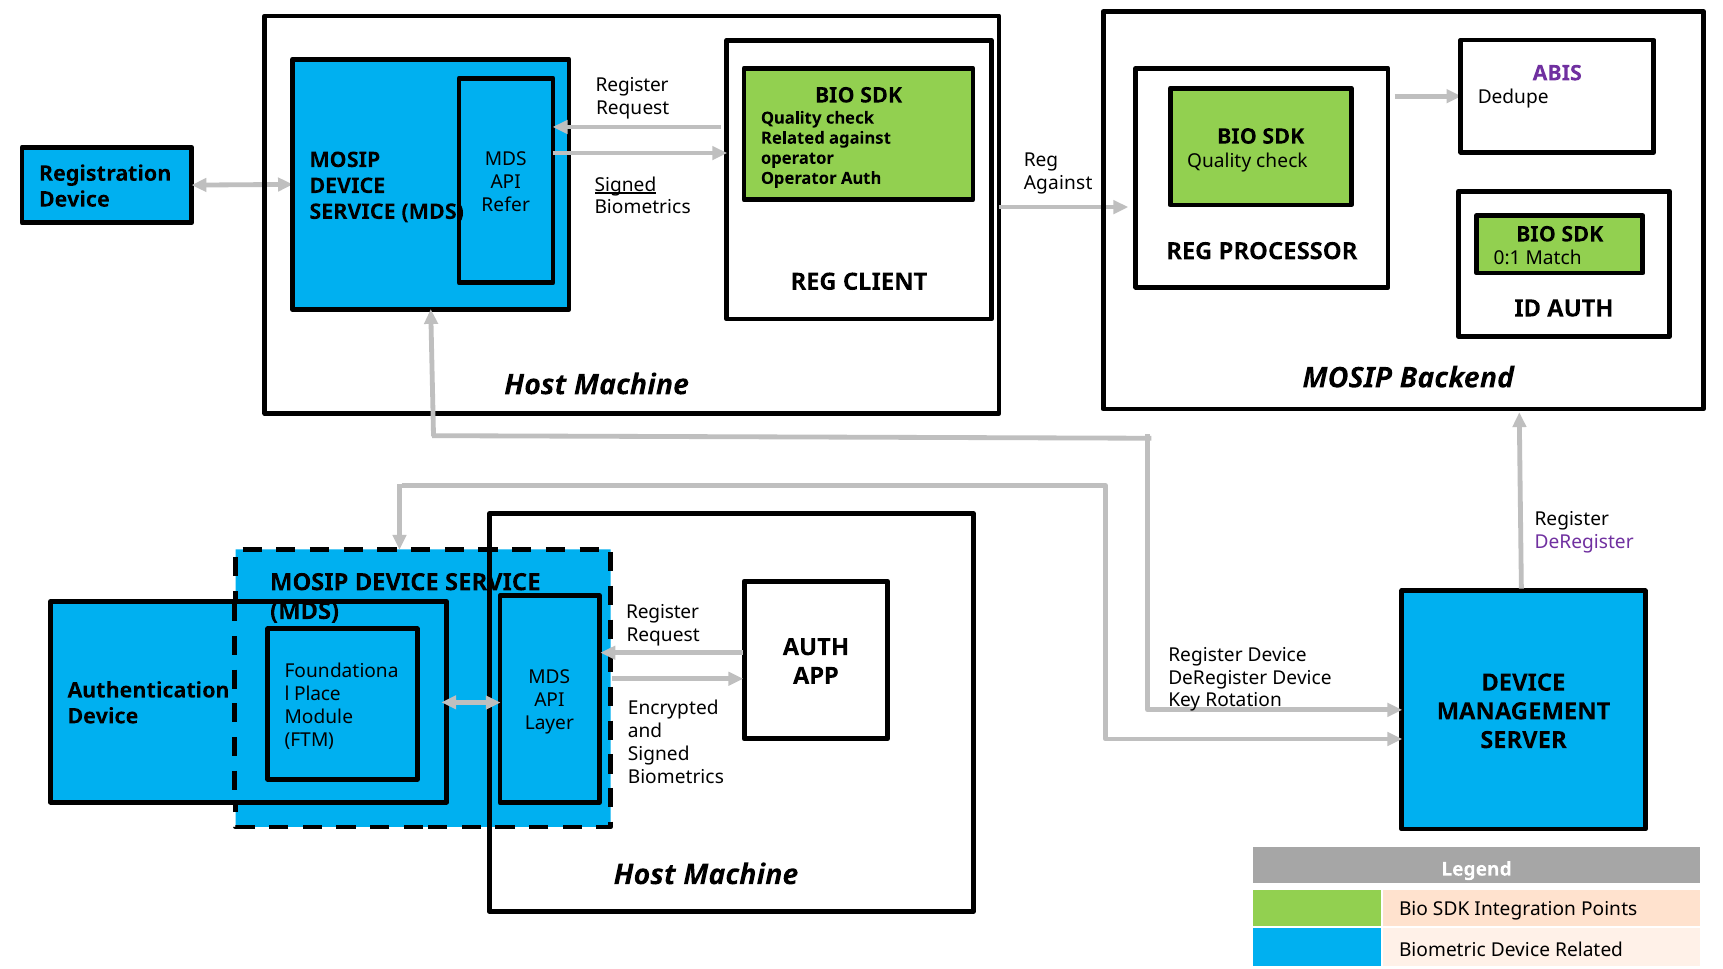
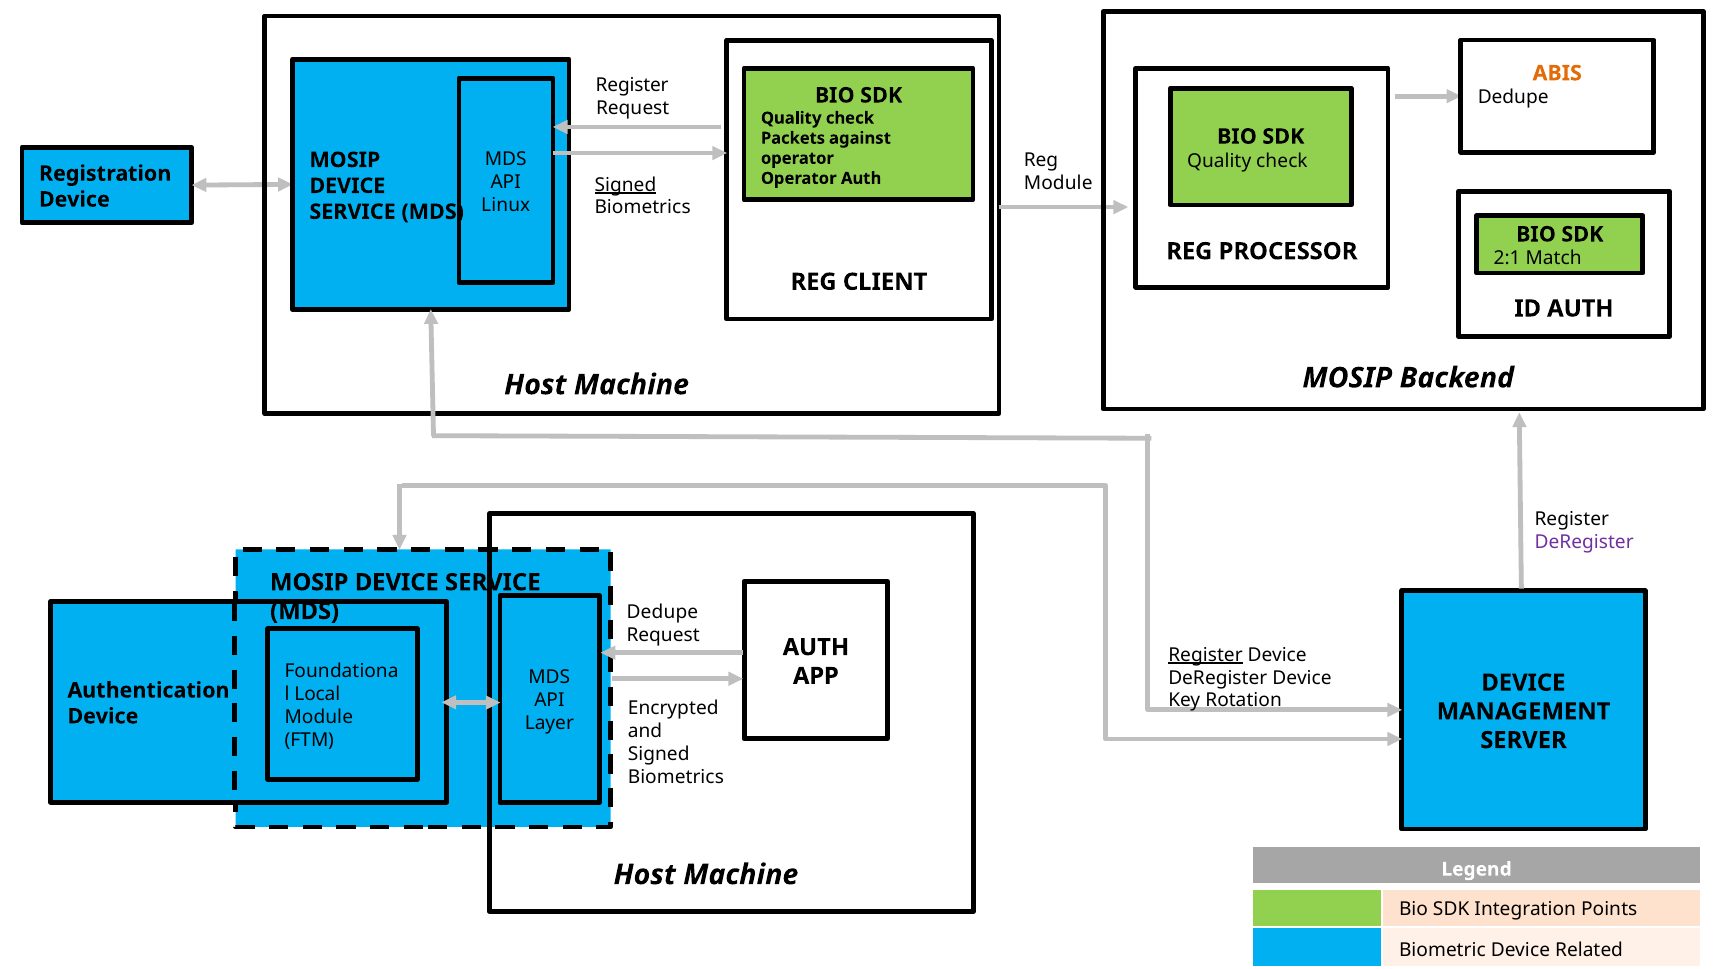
ABIS colour: purple -> orange (1557, 73)
Related: Related -> Packets (793, 138)
Against: Against -> Module (1058, 183)
Refer: Refer -> Linux (506, 205)
0:1: 0:1 -> 2:1 (1507, 259)
Register: Register -> Dedupe (662, 612)
Register underline: none -> present (1205, 655)
Place: Place -> Local (317, 694)
